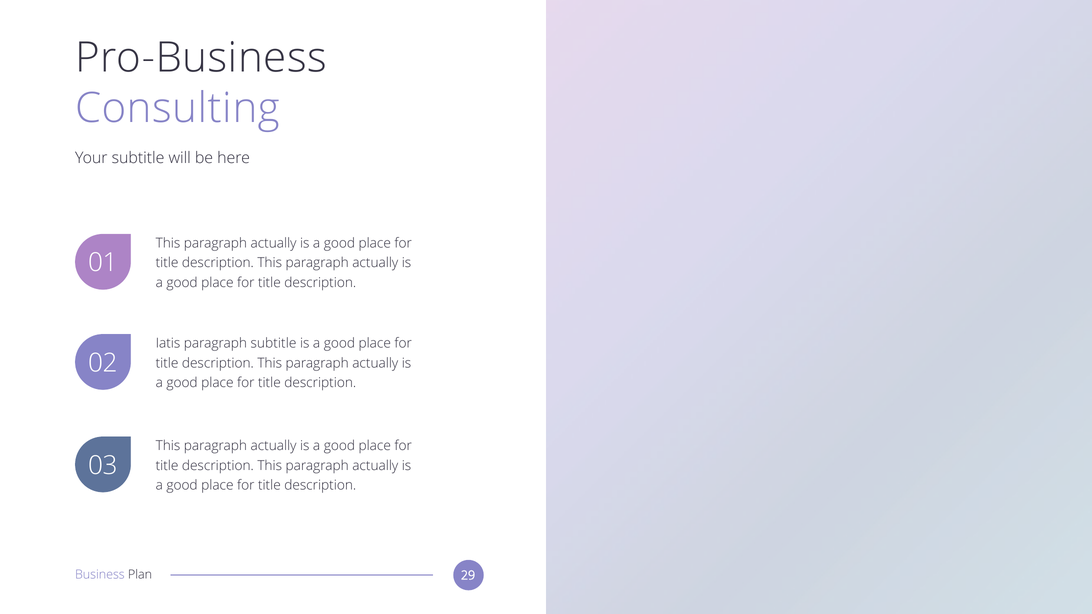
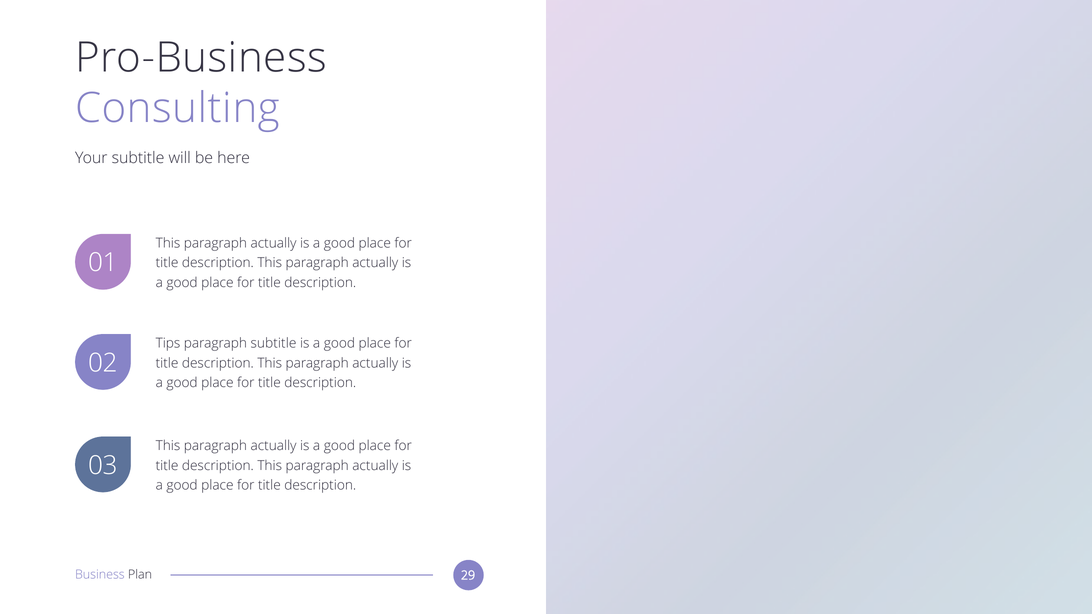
Iatis: Iatis -> Tips (168, 344)
